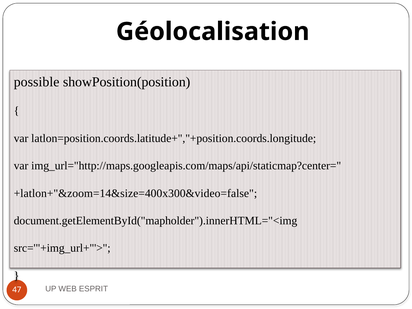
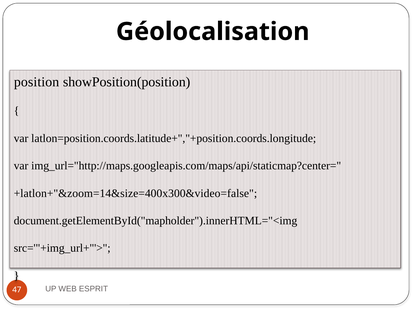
possible: possible -> position (37, 82)
